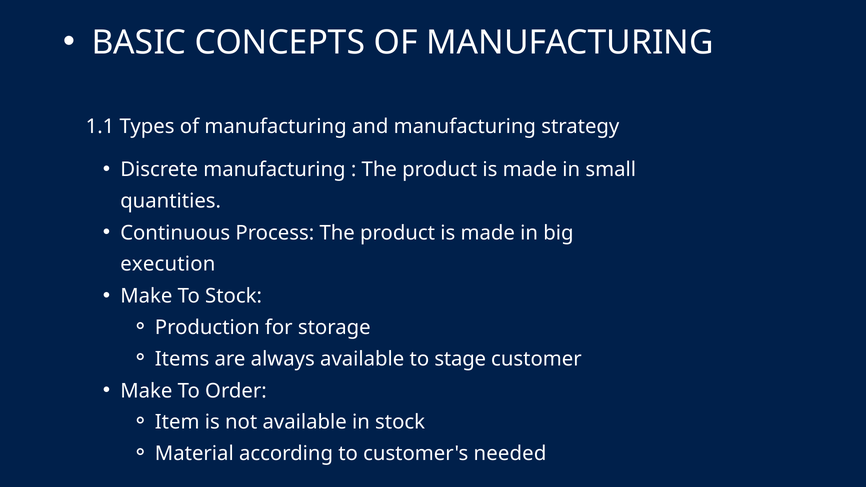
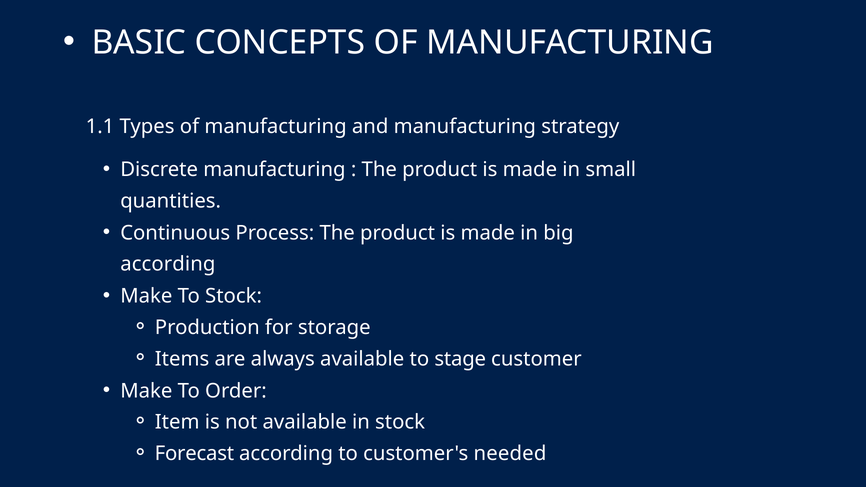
execution: execution -> according (168, 264)
Material: Material -> Forecast (194, 454)
